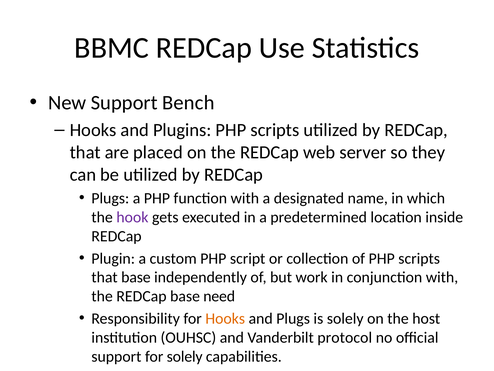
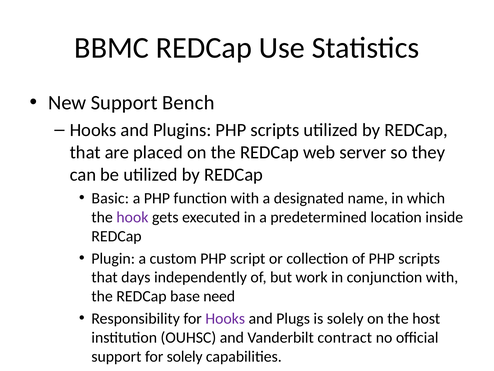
Plugs: Plugs -> Basic (110, 198)
that base: base -> days (136, 277)
Hooks colour: orange -> purple (225, 318)
protocol: protocol -> contract (345, 337)
